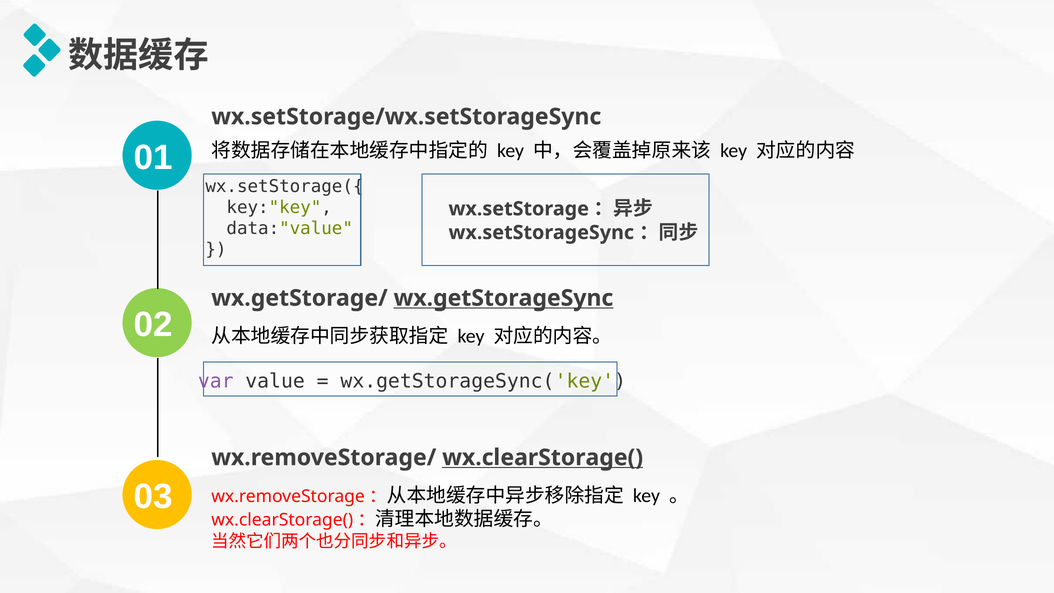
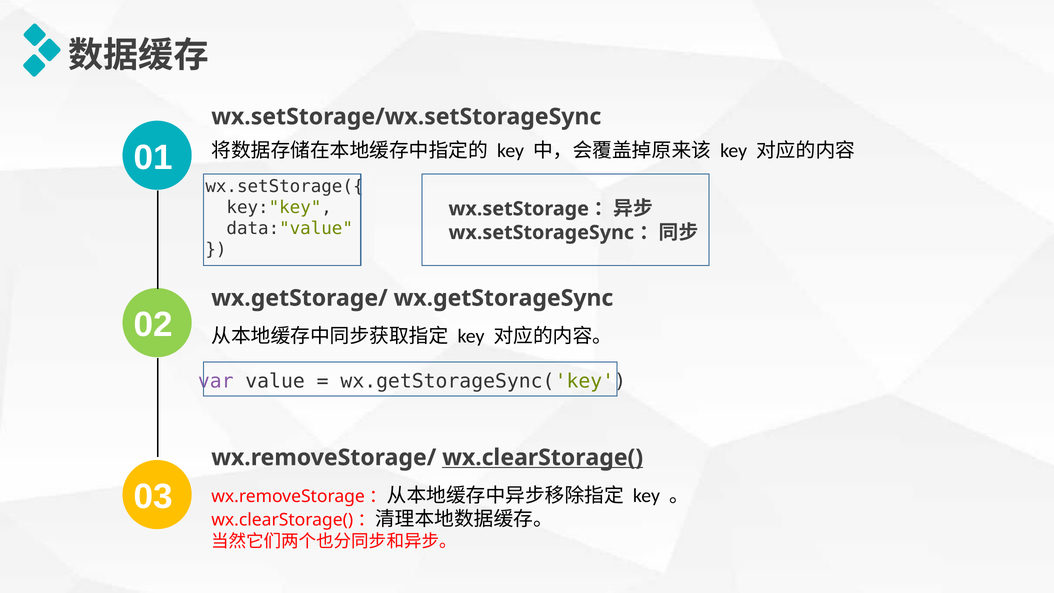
wx.getStorageSync underline: present -> none (503, 298)
